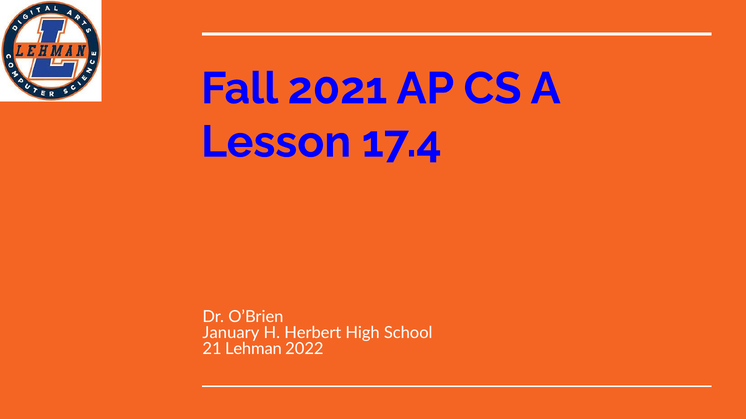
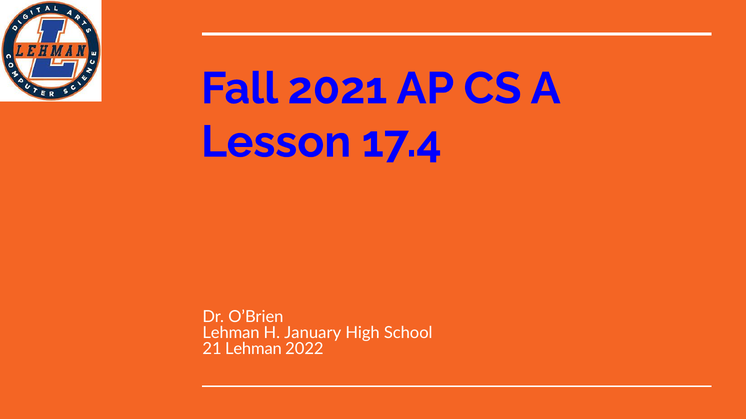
January: January -> Lehman (231, 333)
Herbert: Herbert -> January (313, 333)
